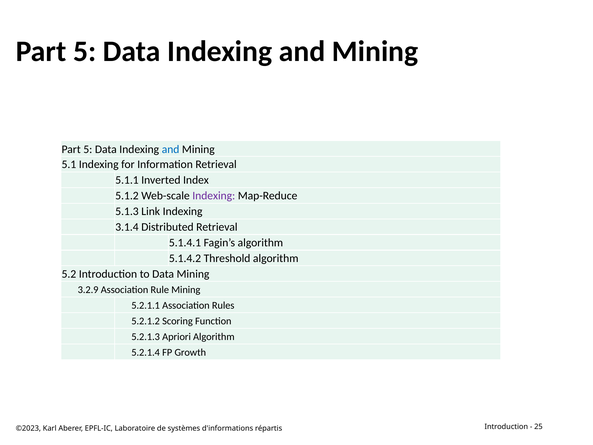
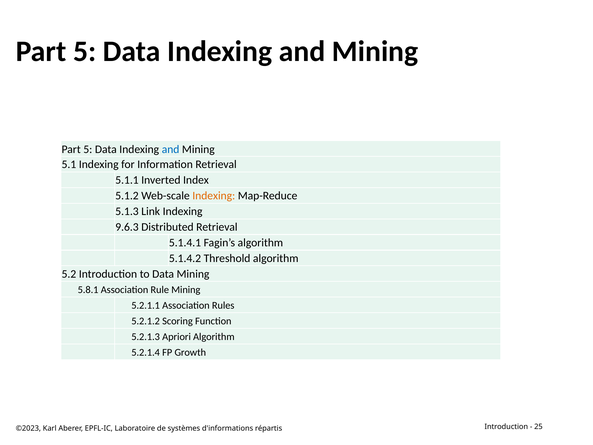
Indexing colour: purple -> orange (214, 196)
3.1.4: 3.1.4 -> 9.6.3 (127, 227)
3.2.9: 3.2.9 -> 5.8.1 (88, 290)
